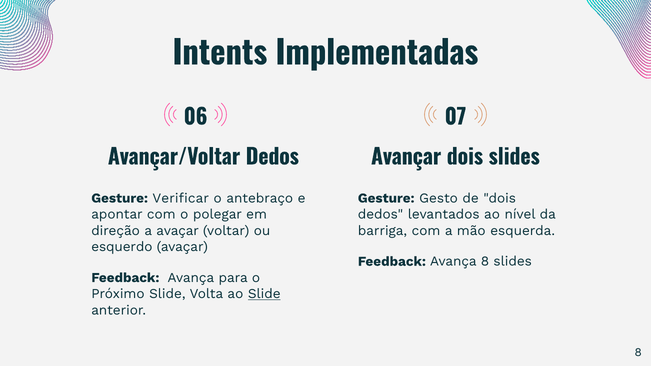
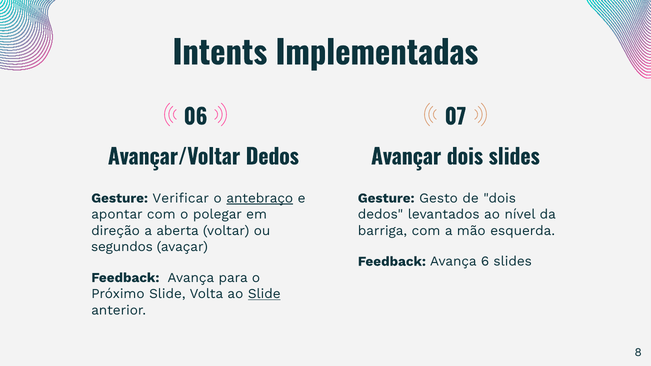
antebraço underline: none -> present (260, 198)
a avaçar: avaçar -> aberta (178, 231)
esquerdo: esquerdo -> segundos (122, 247)
Avança 8: 8 -> 6 (485, 261)
